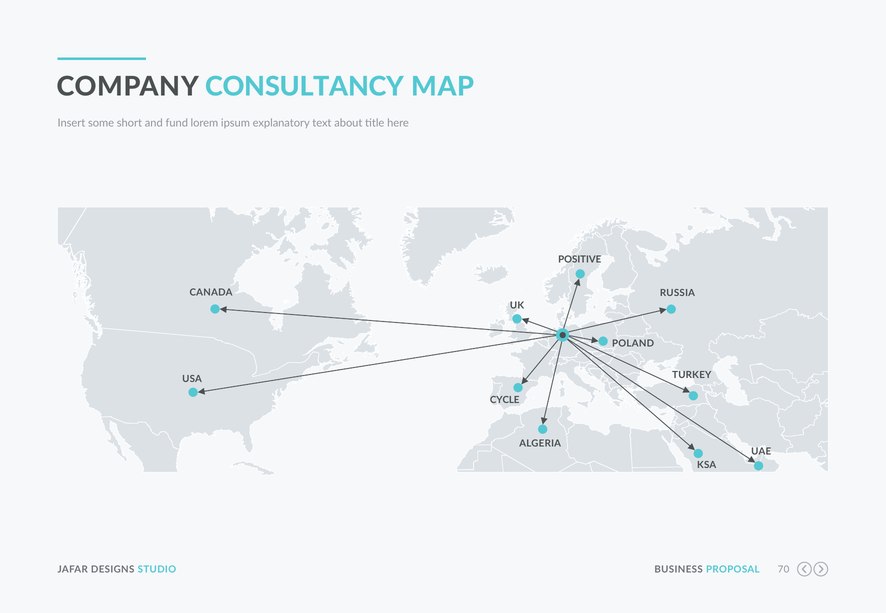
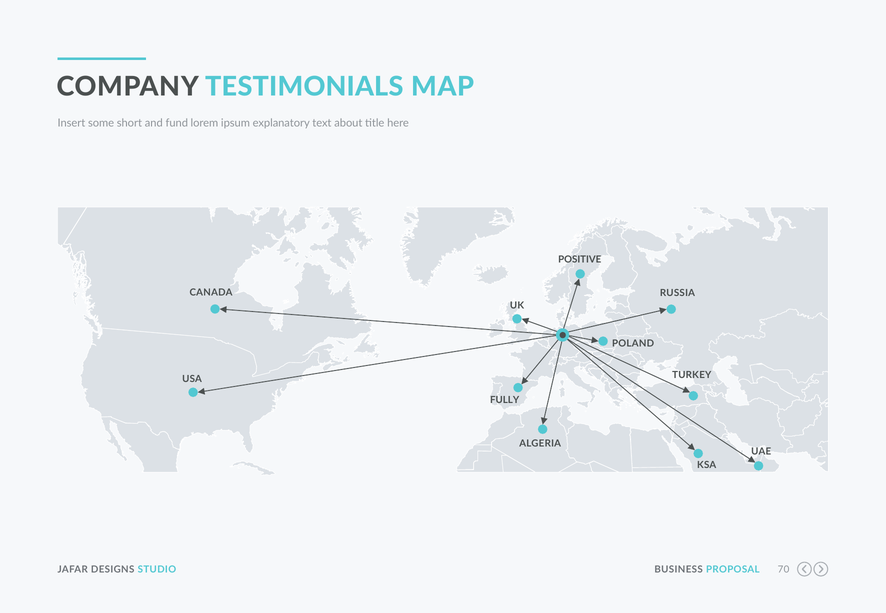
CONSULTANCY: CONSULTANCY -> TESTIMONIALS (304, 87)
CYCLE: CYCLE -> FULLY (505, 400)
